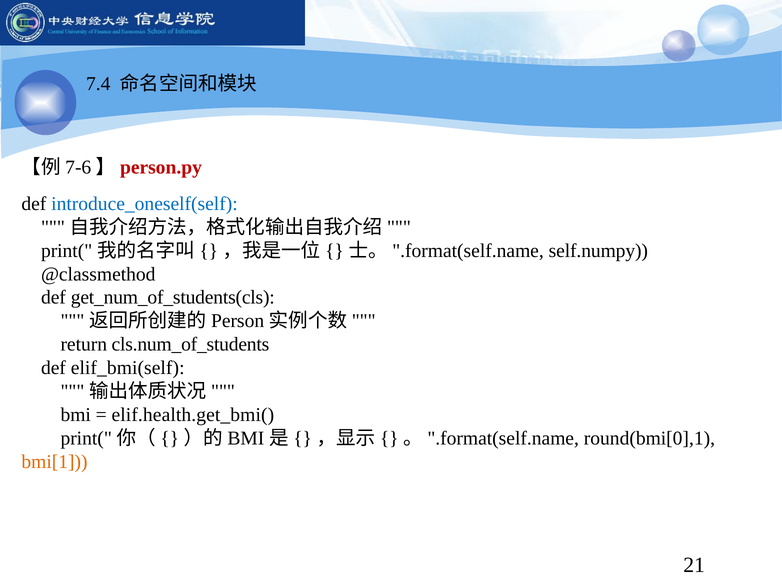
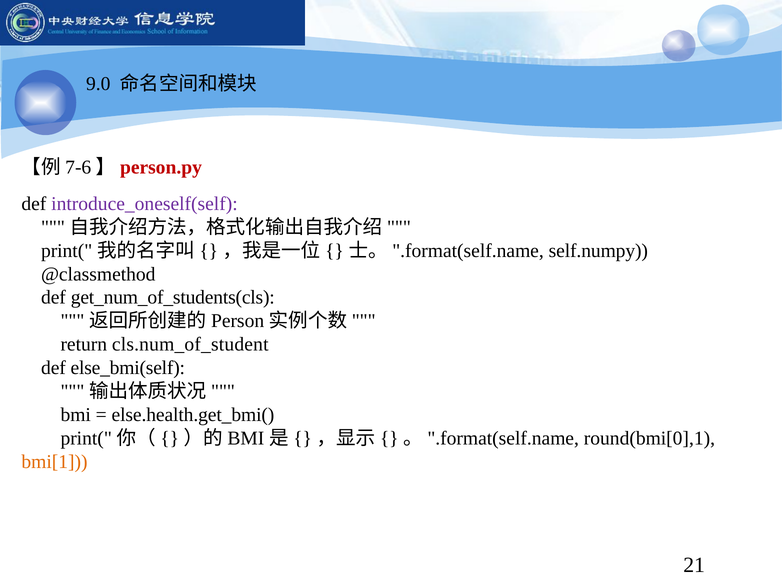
7.4: 7.4 -> 9.0 (98, 84)
introduce_oneself(self colour: blue -> purple (144, 204)
cls.num_of_students: cls.num_of_students -> cls.num_of_student (190, 345)
elif_bmi(self: elif_bmi(self -> else_bmi(self (128, 368)
elif.health.get_bmi(: elif.health.get_bmi( -> else.health.get_bmi( (193, 415)
